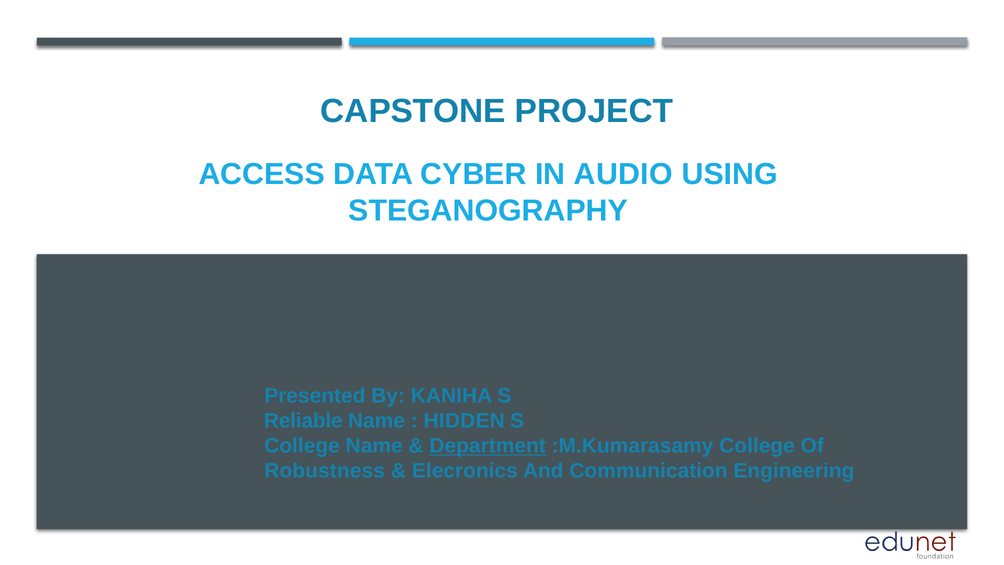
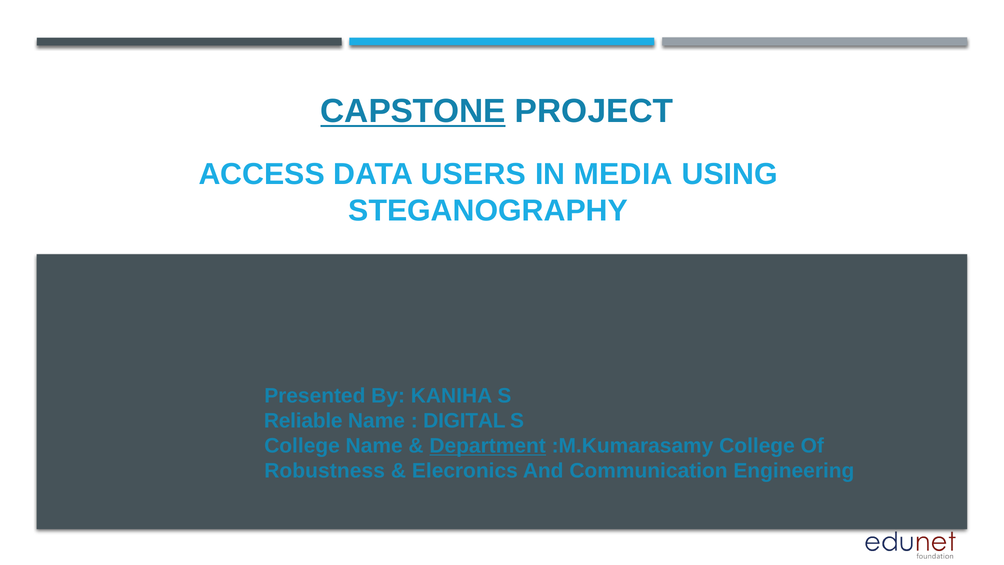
CAPSTONE underline: none -> present (413, 111)
CYBER: CYBER -> USERS (473, 174)
AUDIO: AUDIO -> MEDIA (623, 174)
HIDDEN: HIDDEN -> DIGITAL (464, 421)
